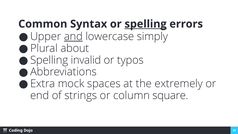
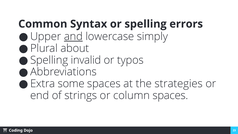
spelling underline: present -> none (146, 24)
mock: mock -> some (71, 84)
extremely: extremely -> strategies (179, 84)
column square: square -> spaces (170, 95)
